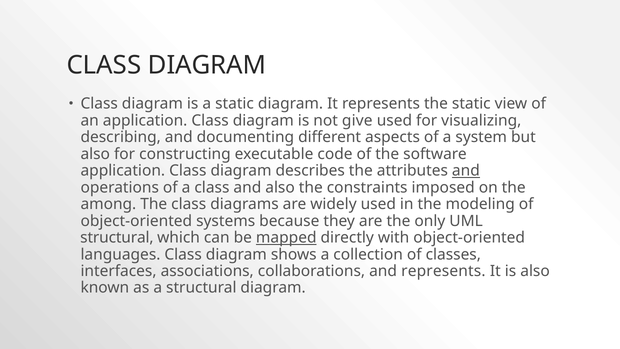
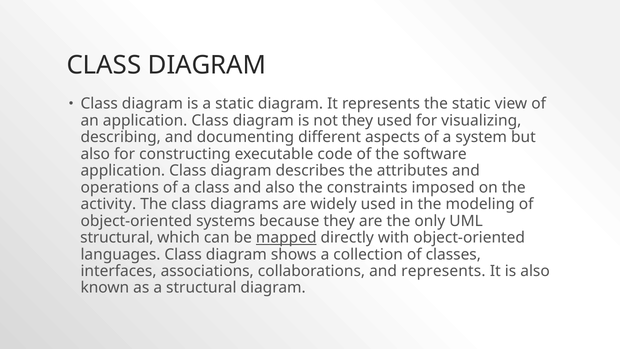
not give: give -> they (357, 120)
and underline: present -> none (466, 171)
among: among -> activity (108, 204)
